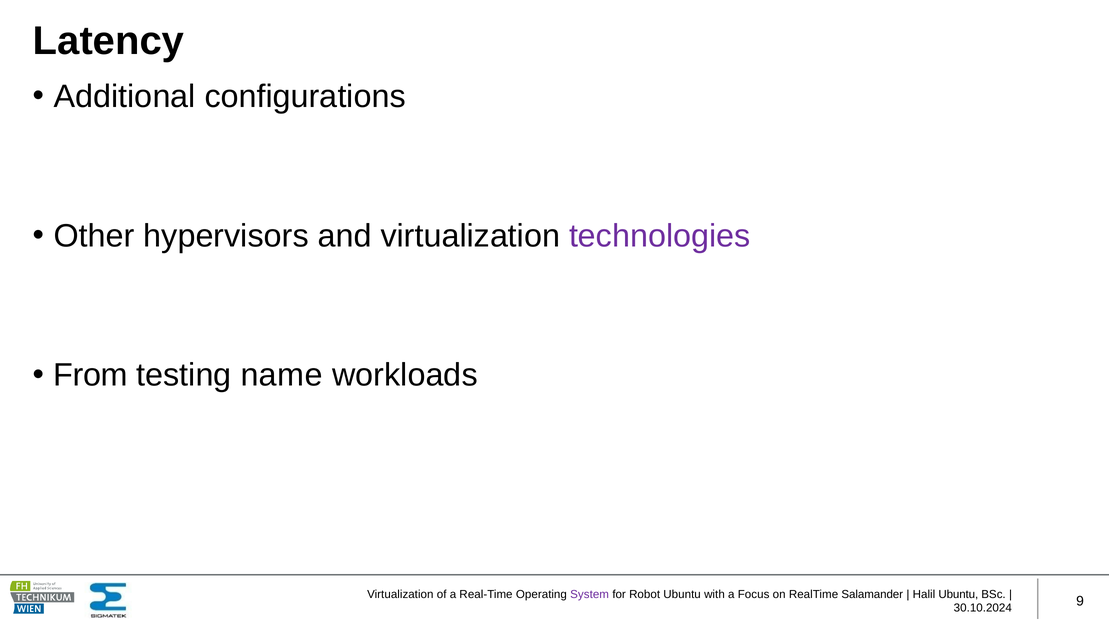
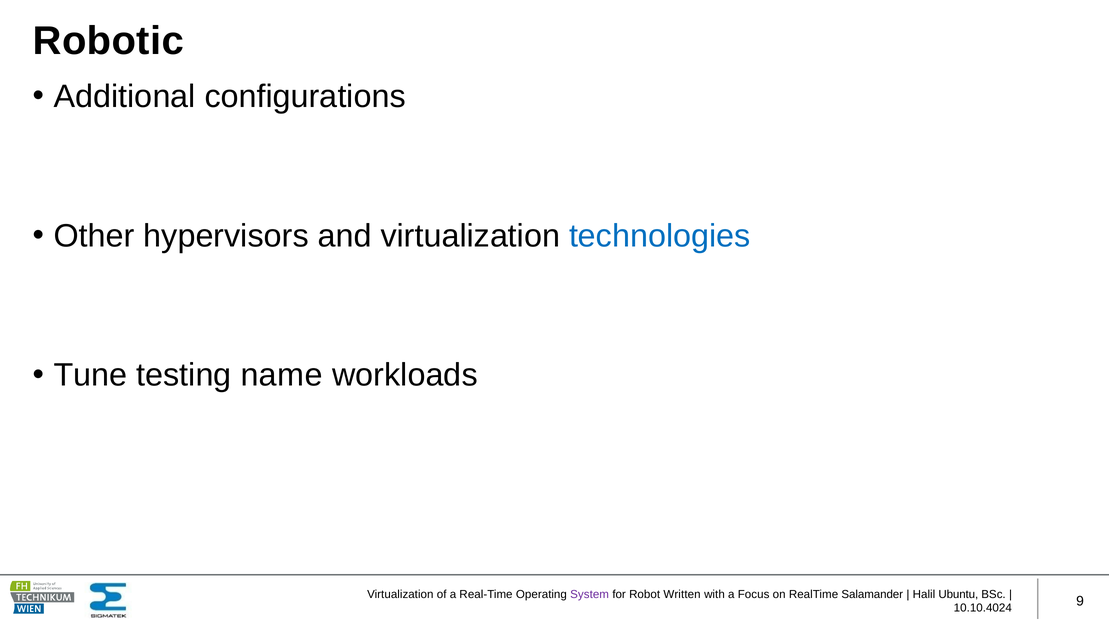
Latency: Latency -> Robotic (108, 41)
technologies colour: purple -> blue (660, 236)
From: From -> Tune (91, 375)
Robot Ubuntu: Ubuntu -> Written (682, 594)
30.10.2024: 30.10.2024 -> 10.10.4024 (983, 608)
